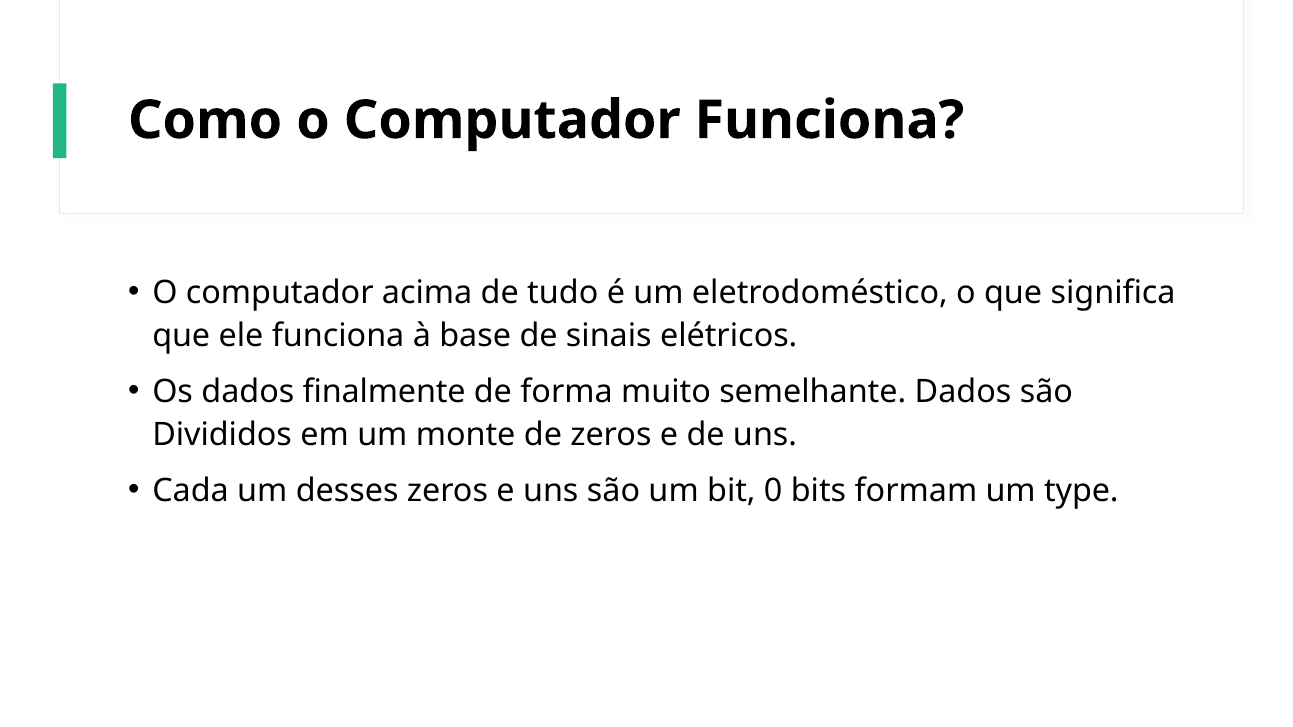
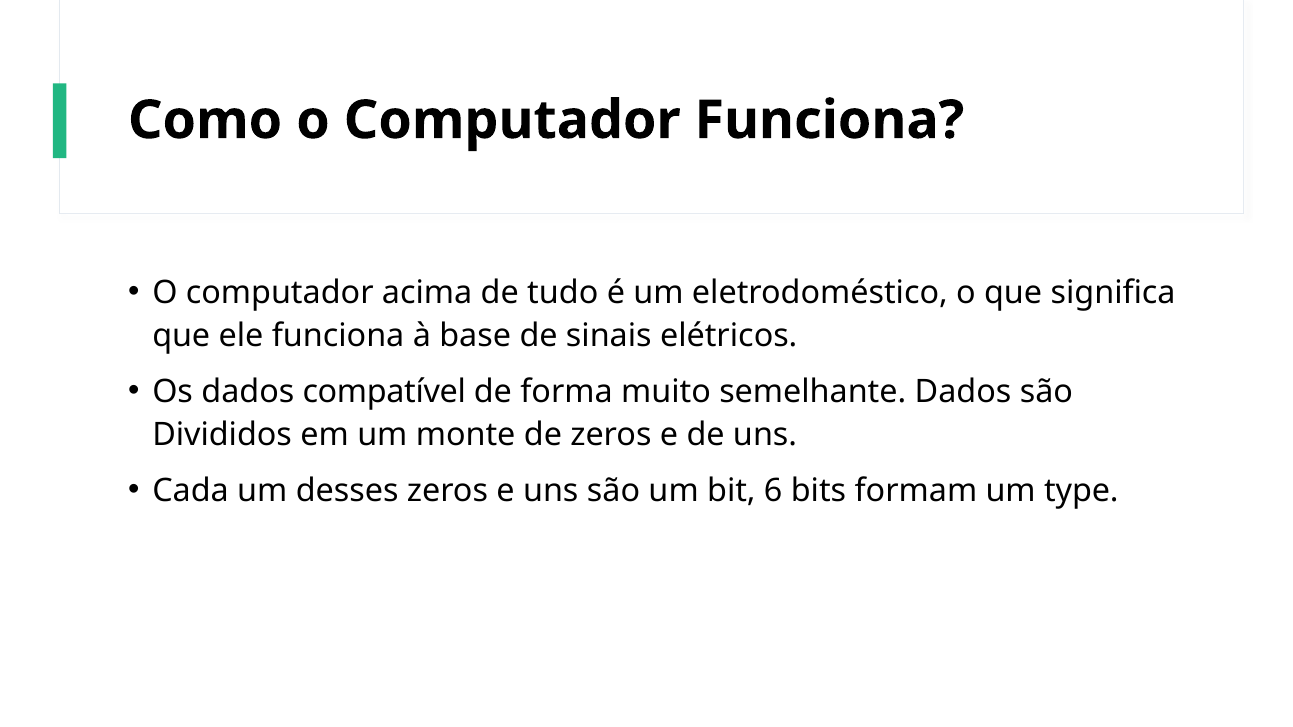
finalmente: finalmente -> compatível (384, 392)
0: 0 -> 6 (773, 491)
